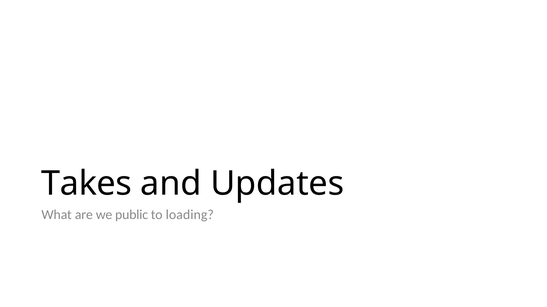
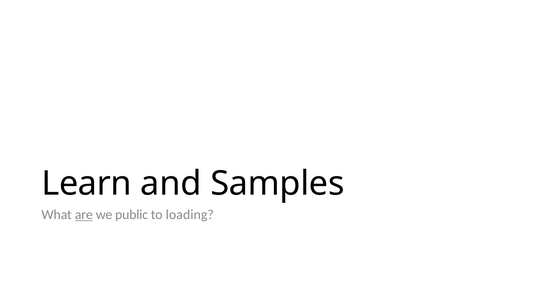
Takes: Takes -> Learn (87, 184)
Updates: Updates -> Samples (277, 184)
are underline: none -> present (84, 215)
